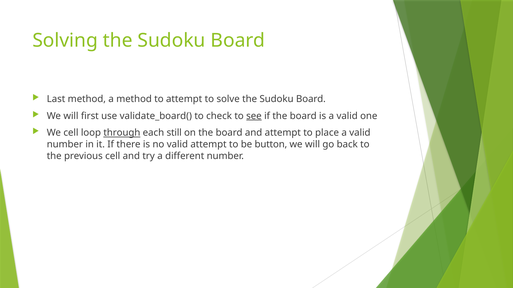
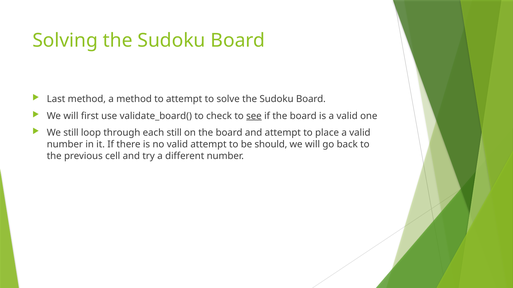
We cell: cell -> still (71, 133)
through underline: present -> none (122, 133)
button: button -> should (271, 145)
